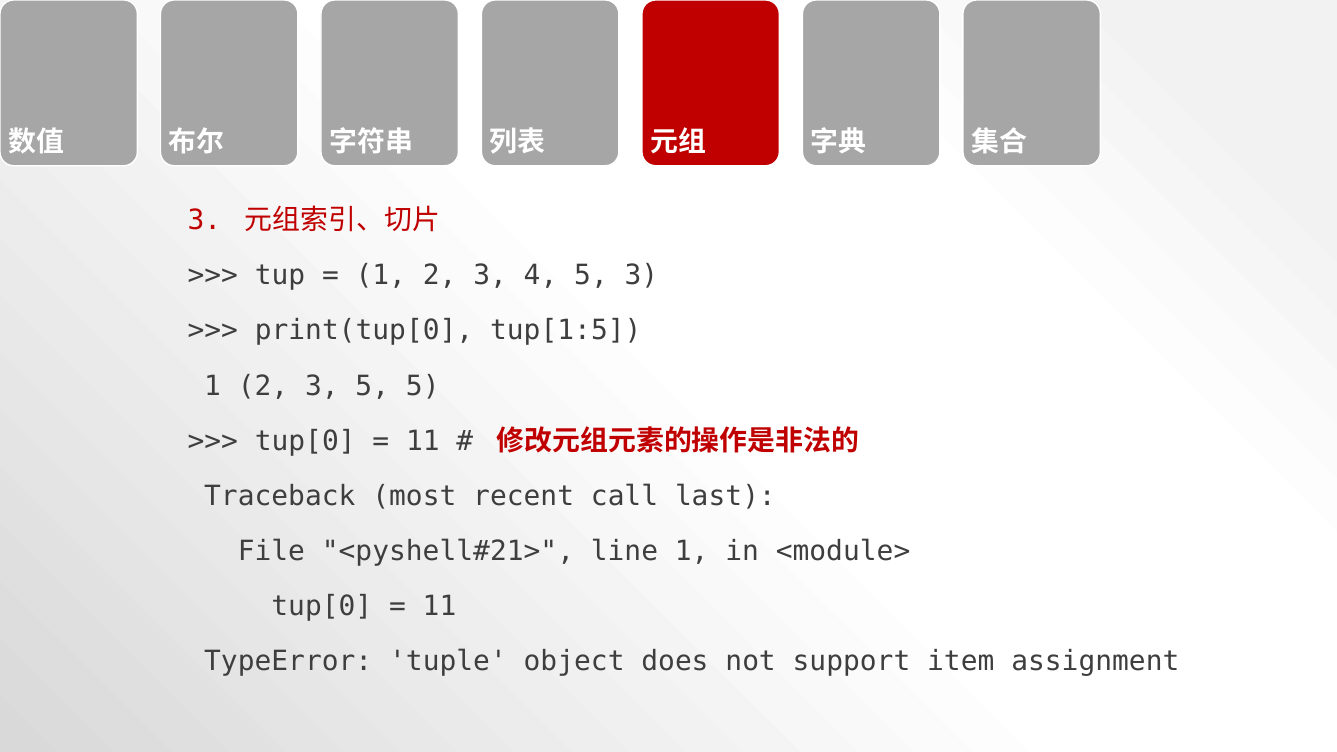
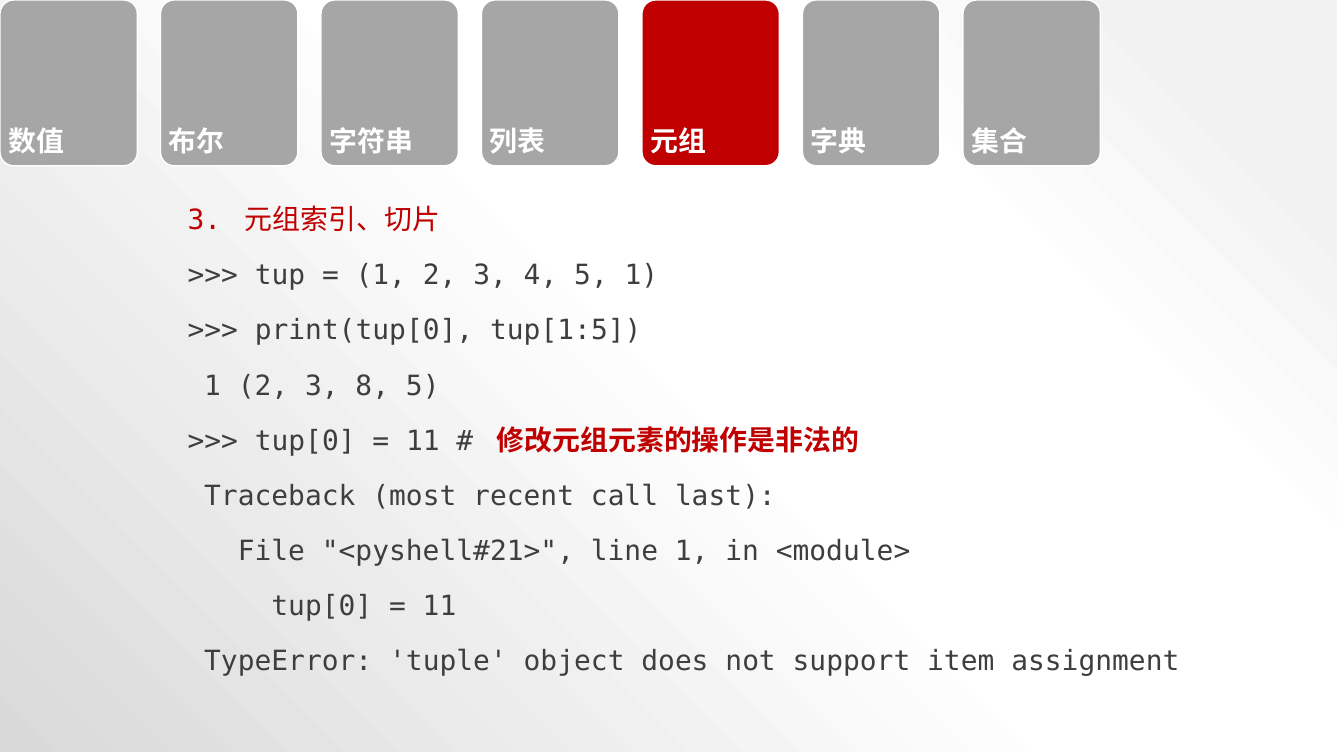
5 3: 3 -> 1 (641, 276)
3 5: 5 -> 8 (372, 386)
